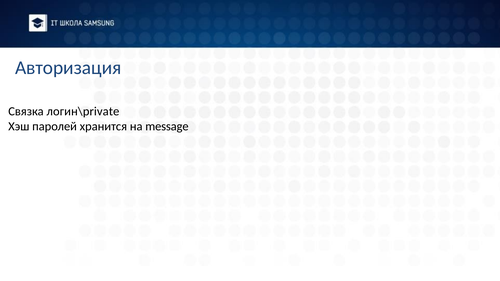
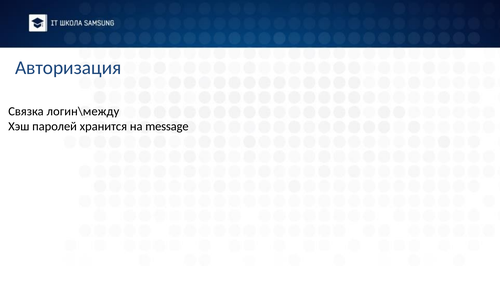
логин\private: логин\private -> логин\между (83, 112)
